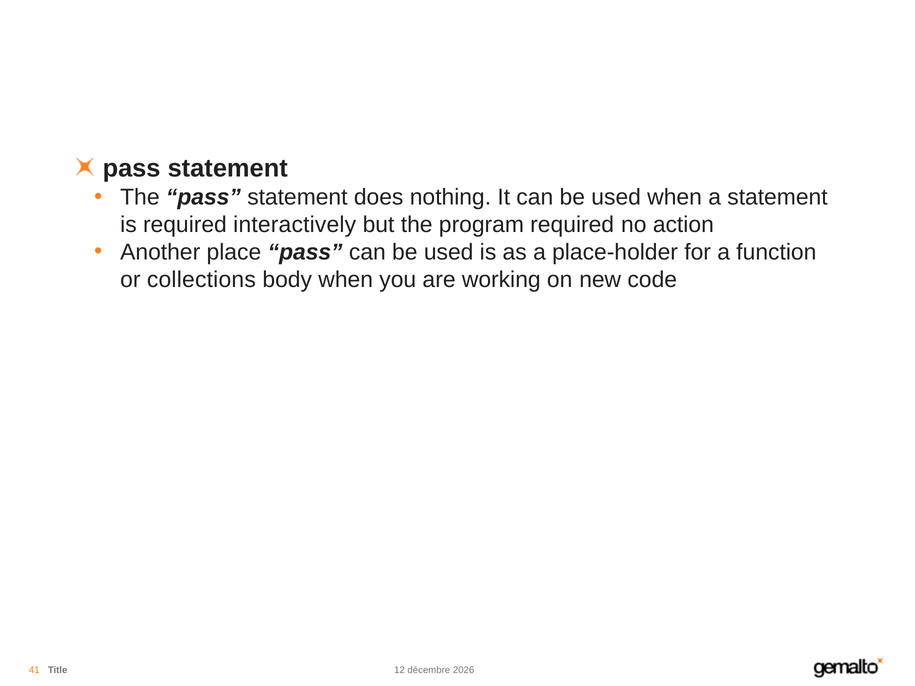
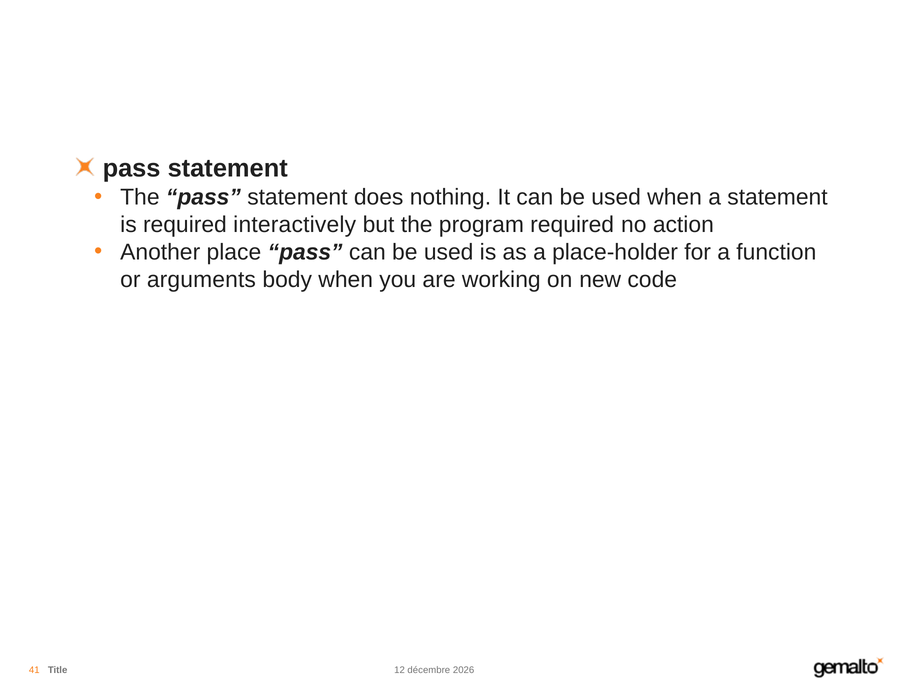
collections: collections -> arguments (201, 280)
